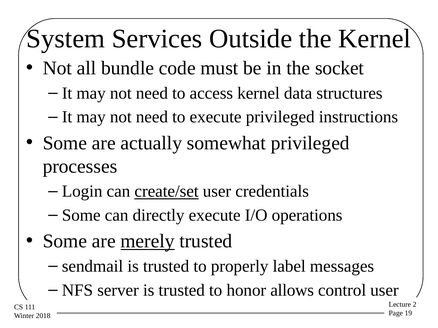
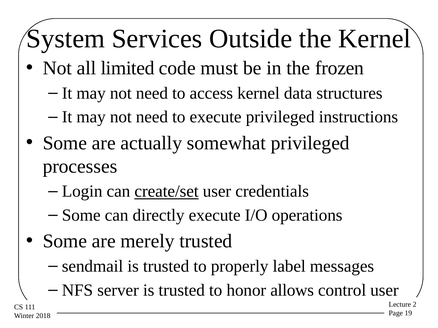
bundle: bundle -> limited (128, 68)
socket: socket -> frozen (340, 68)
merely underline: present -> none (148, 242)
